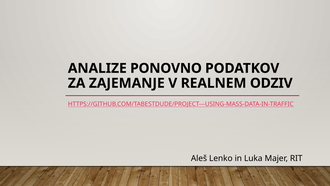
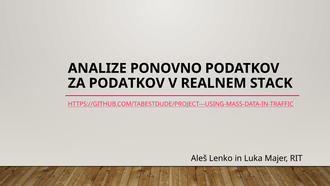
ZA ZAJEMANJE: ZAJEMANJE -> PODATKOV (127, 83)
ODZIV: ODZIV -> STACK (271, 83)
